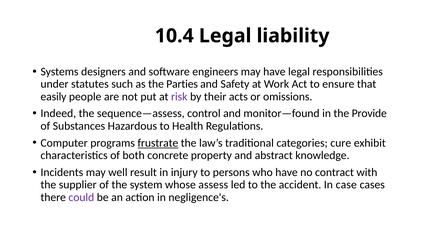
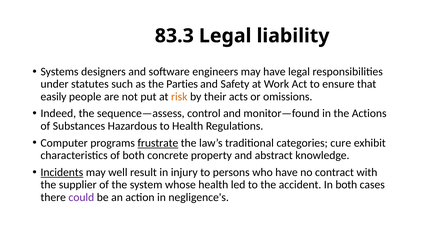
10.4: 10.4 -> 83.3 (174, 36)
risk colour: purple -> orange (179, 97)
Provide: Provide -> Actions (369, 114)
Incidents underline: none -> present (62, 172)
whose assess: assess -> health (213, 185)
In case: case -> both (346, 185)
